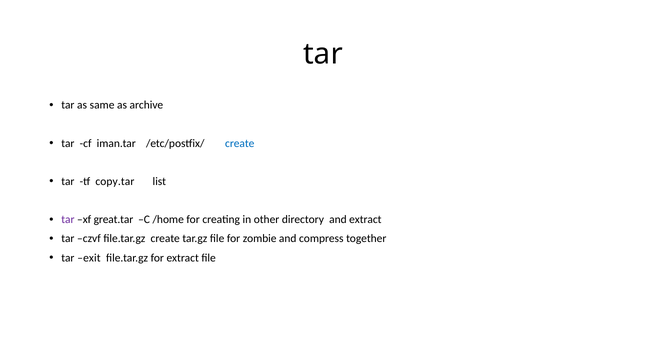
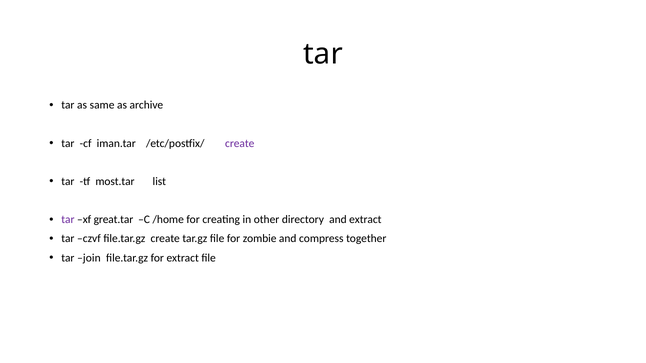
create colour: blue -> purple (240, 143)
copy.tar: copy.tar -> most.tar (115, 182)
exit: exit -> join (89, 258)
